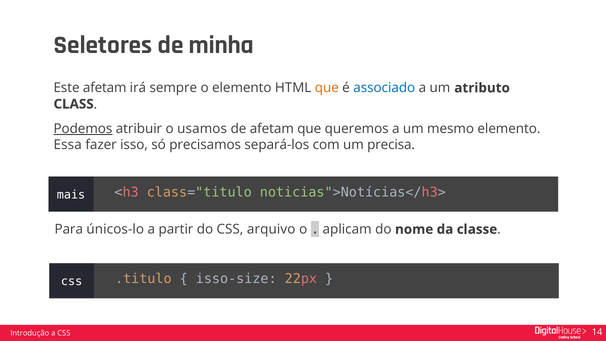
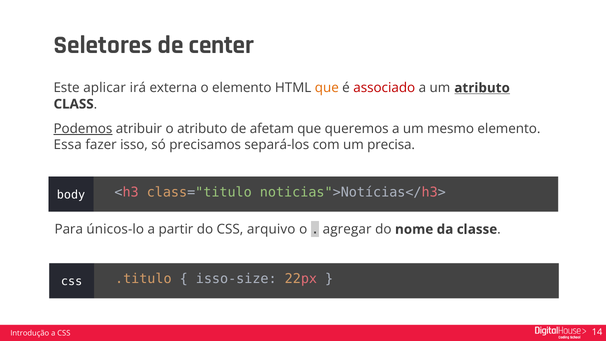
minha: minha -> center (221, 45)
Este afetam: afetam -> aplicar (105, 88)
sempre: sempre -> externa (173, 88)
associado colour: blue -> red (384, 88)
atributo underline: none -> present (482, 88)
o usamos: usamos -> atributo (202, 129)
mais: mais -> body (71, 195)
aplicam: aplicam -> agregar (347, 229)
